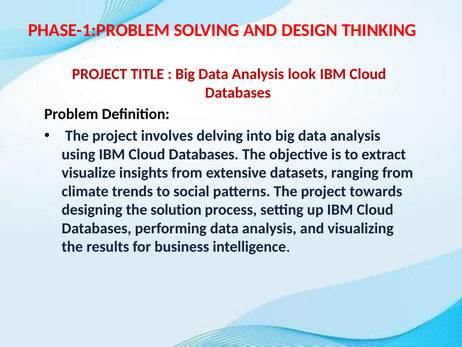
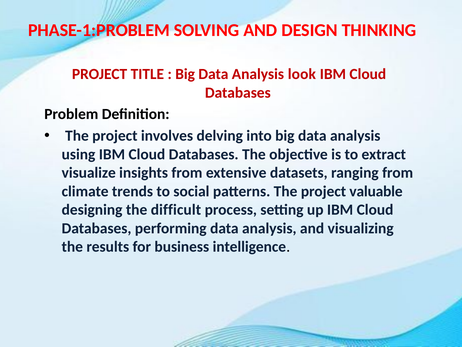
towards: towards -> valuable (376, 191)
solution: solution -> difficult (176, 209)
